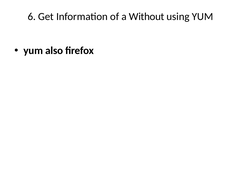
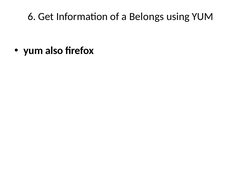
Without: Without -> Belongs (147, 17)
